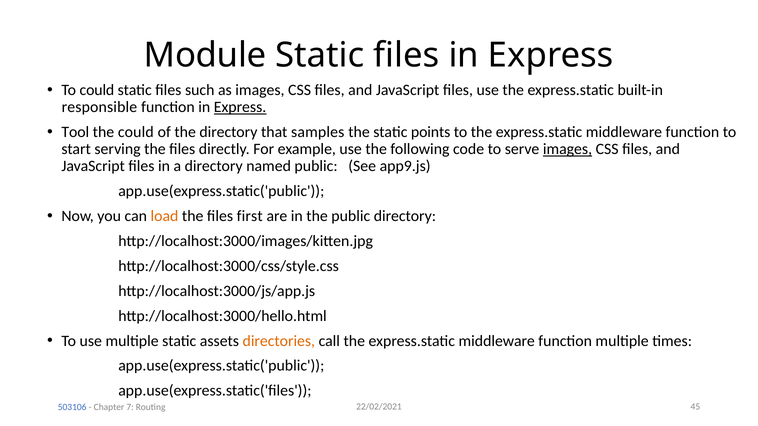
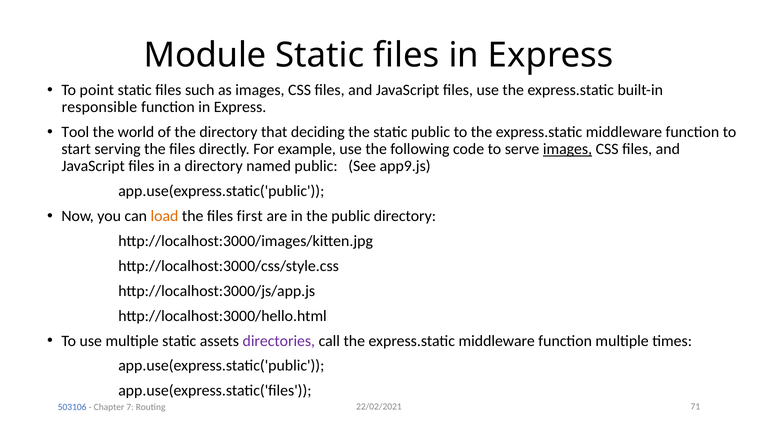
To could: could -> point (97, 90)
Express underline: present -> none (240, 107)
the could: could -> world (136, 132)
samples: samples -> deciding (318, 132)
static points: points -> public (431, 132)
directories colour: orange -> purple (279, 341)
45: 45 -> 71 (695, 407)
